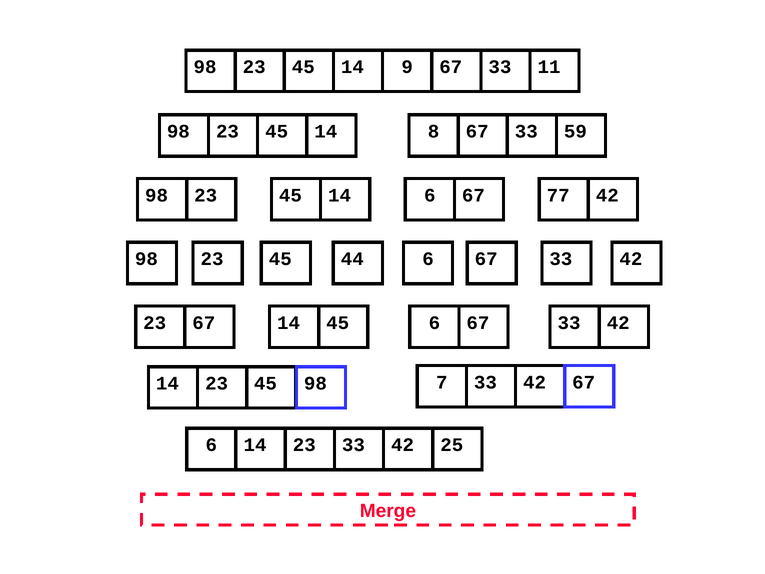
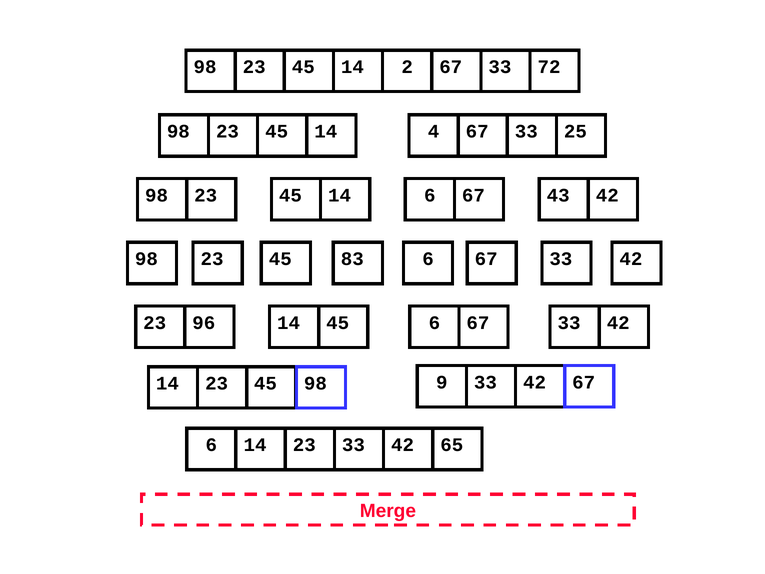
9: 9 -> 2 (407, 67)
11: 11 -> 72 (549, 67)
8: 8 -> 4 (434, 131)
59: 59 -> 25 (575, 131)
77: 77 -> 43 (558, 195)
44: 44 -> 83 (352, 259)
23 67: 67 -> 96 (204, 323)
7: 7 -> 9 (442, 382)
25: 25 -> 65 (452, 445)
